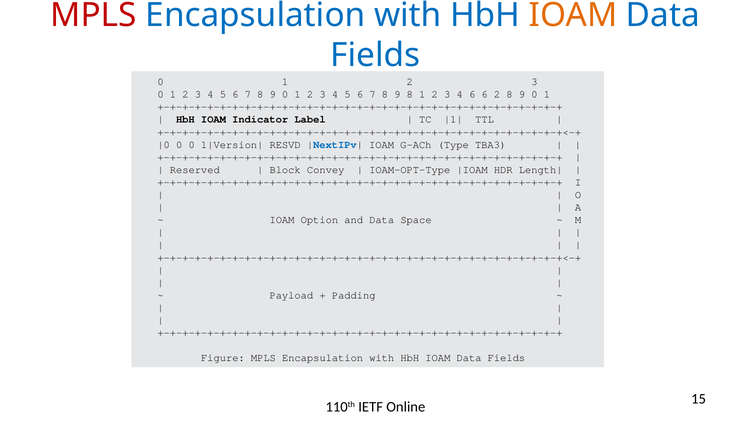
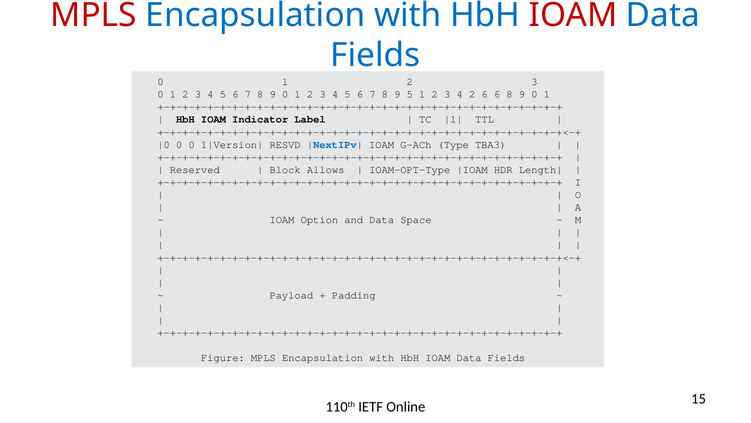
IOAM colour: orange -> red (573, 15)
9 8: 8 -> 5 (410, 94)
4 6: 6 -> 2 (472, 94)
6 2: 2 -> 6 (497, 94)
Convey: Convey -> Allows (326, 169)
